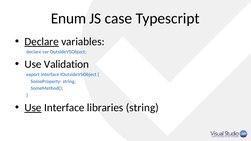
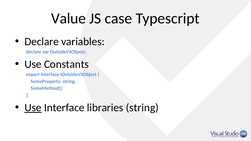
Enum: Enum -> Value (69, 18)
Declare underline: present -> none (42, 42)
Validation: Validation -> Constants (66, 64)
